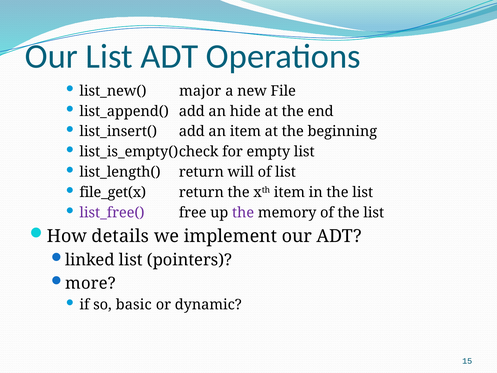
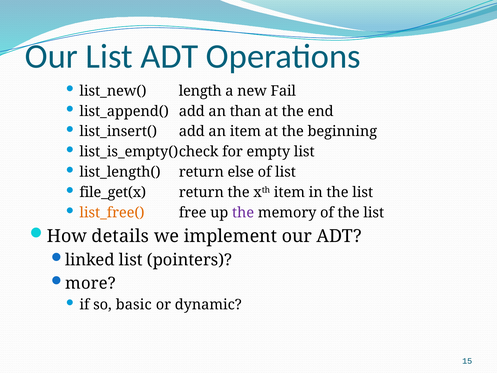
major: major -> length (200, 91)
File: File -> Fail (283, 91)
hide: hide -> than (245, 111)
will: will -> else (241, 172)
list_free( colour: purple -> orange (112, 213)
